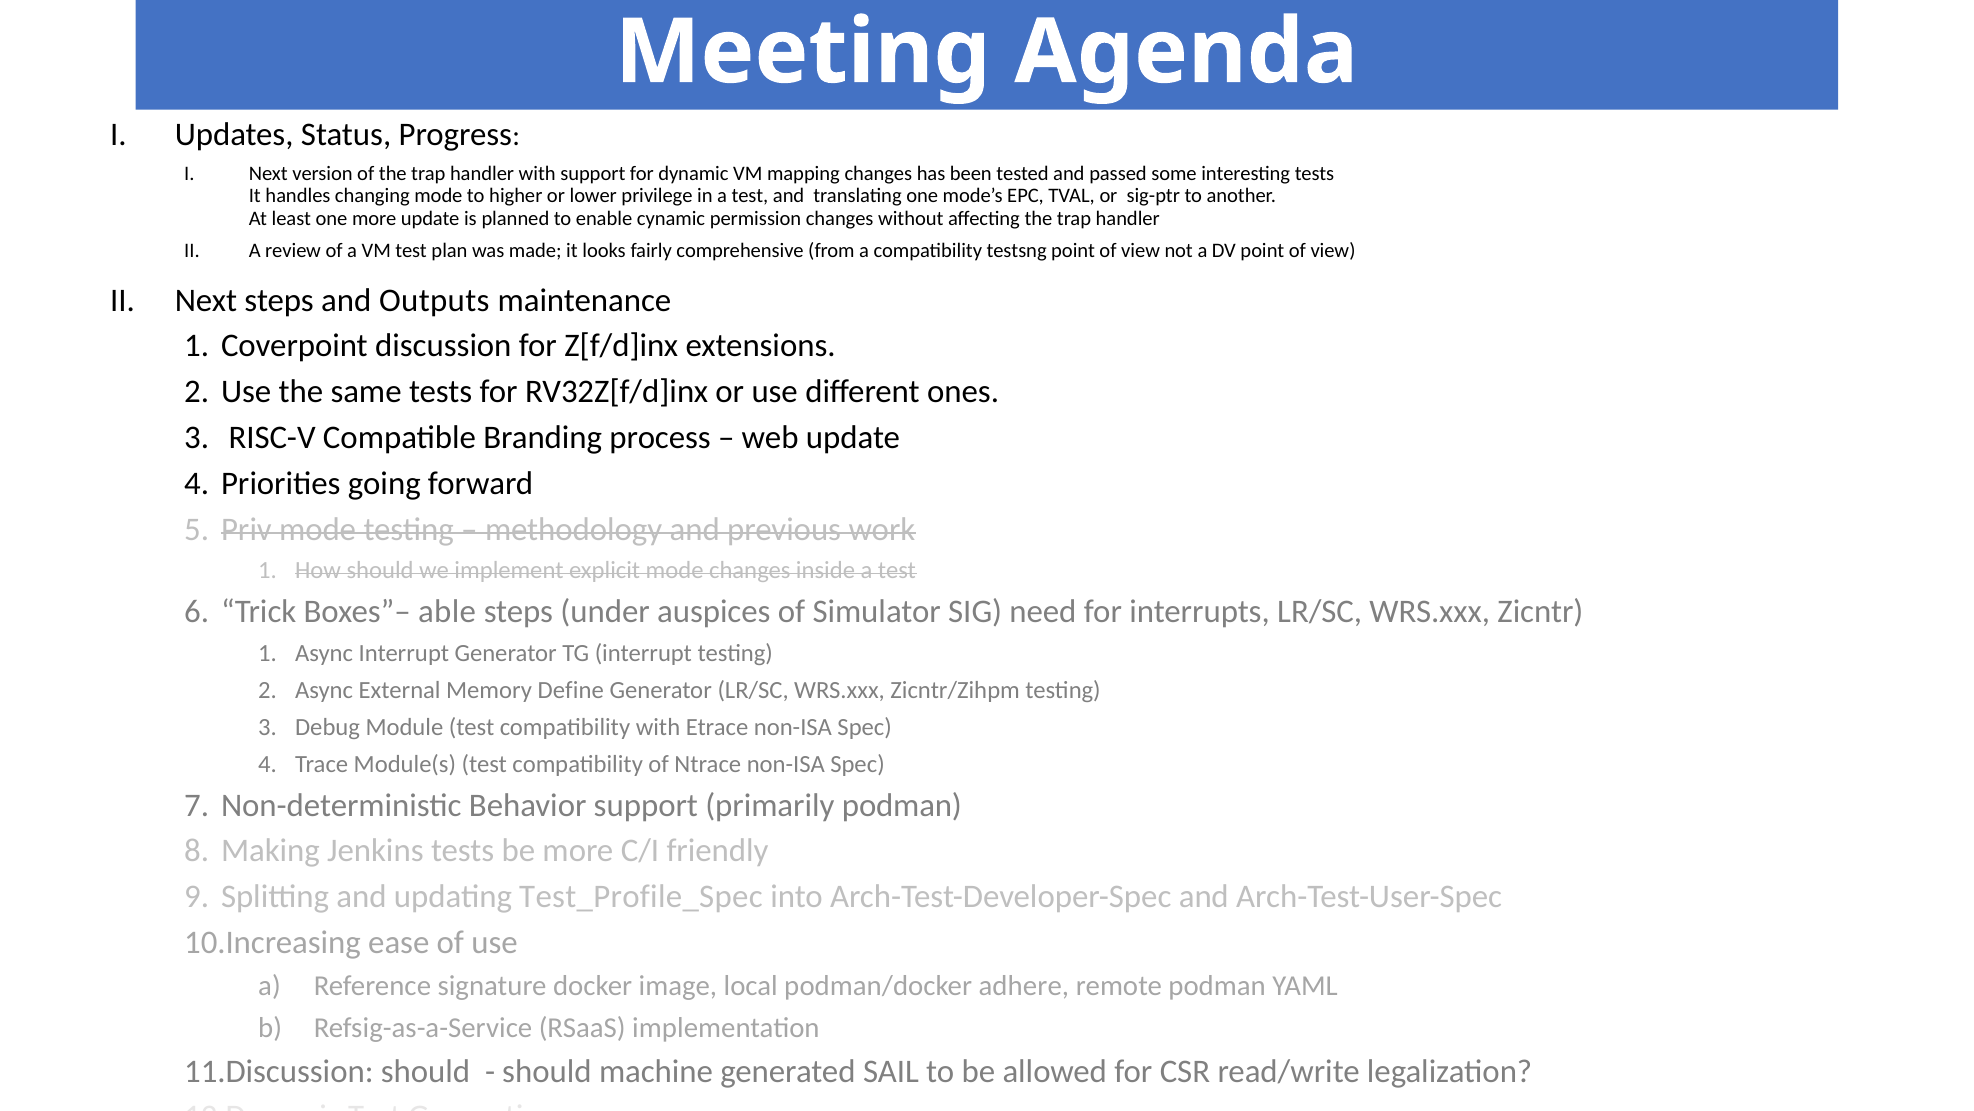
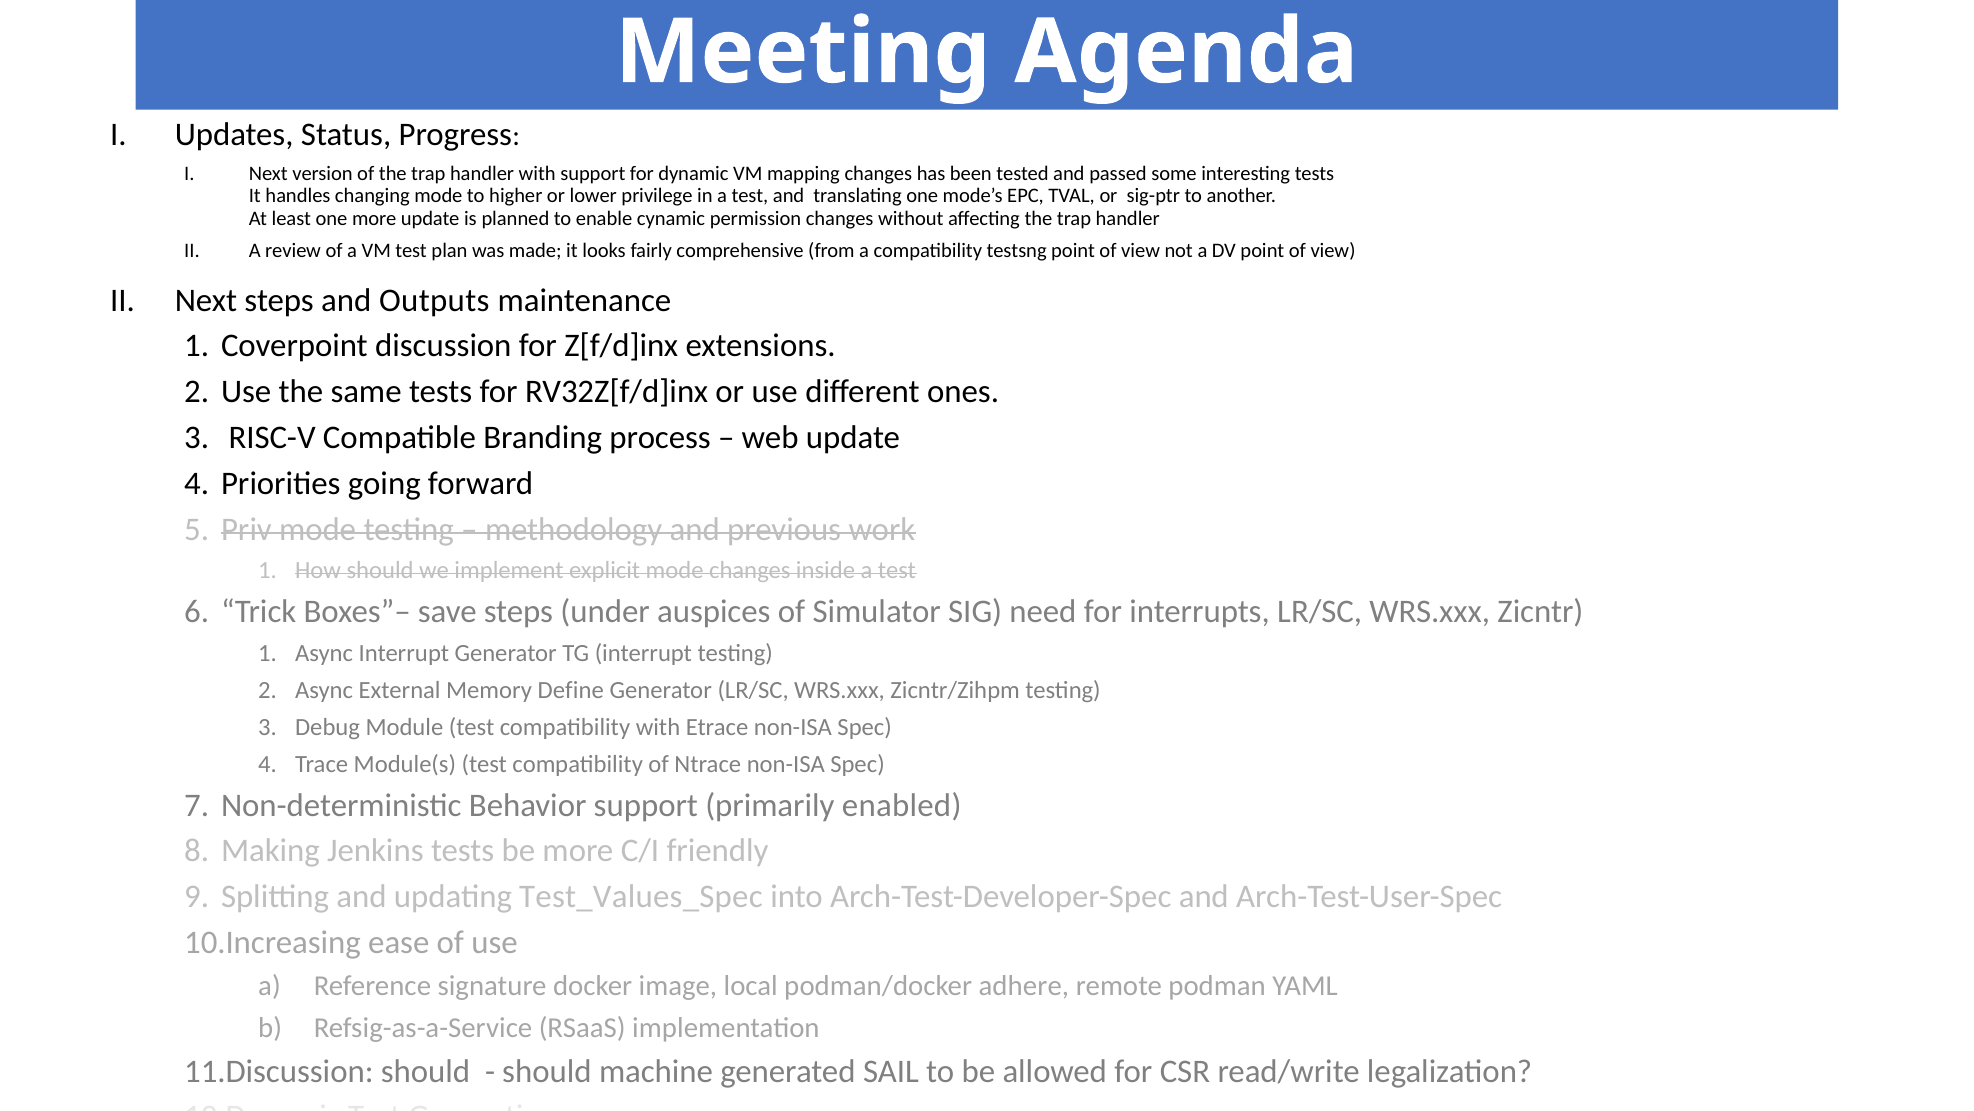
able: able -> save (447, 612)
primarily podman: podman -> enabled (902, 805)
Test_Profile_Spec: Test_Profile_Spec -> Test_Values_Spec (641, 896)
